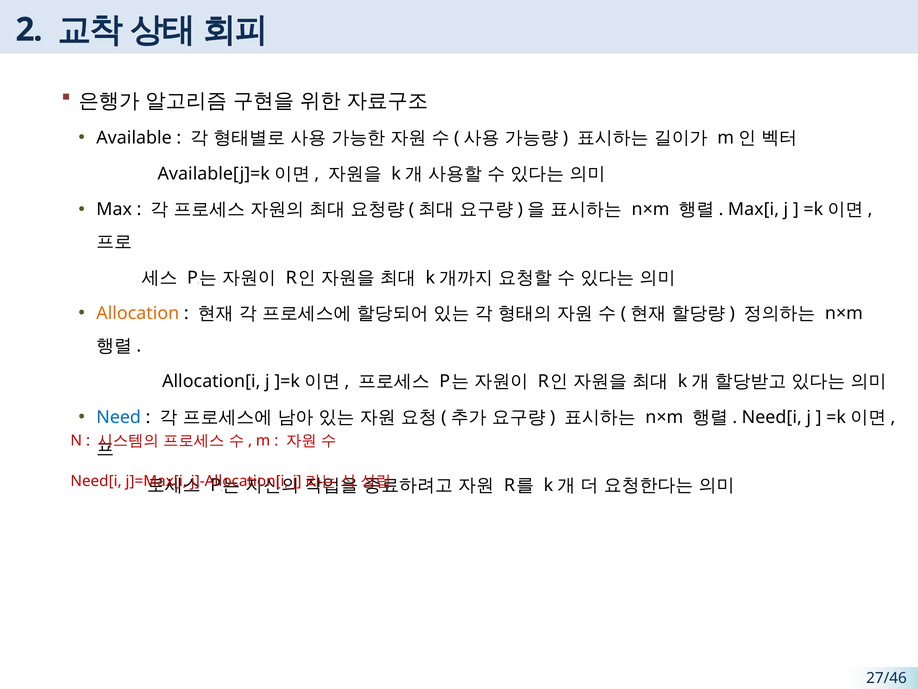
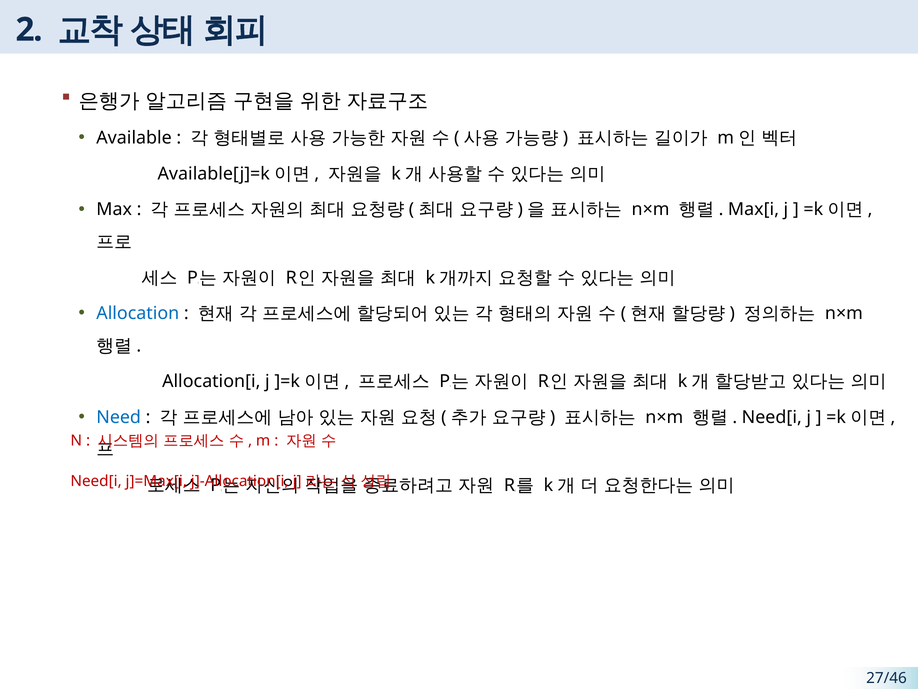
Allocation colour: orange -> blue (138, 313)
